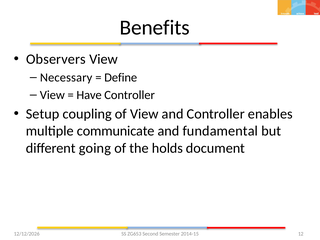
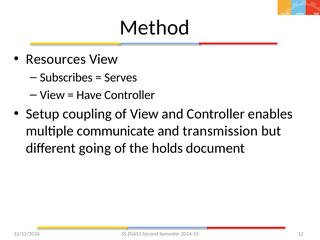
Benefits: Benefits -> Method (155, 28)
Observers: Observers -> Resources (56, 59)
Necessary: Necessary -> Subscribes (66, 78)
Define: Define -> Serves (121, 78)
fundamental: fundamental -> transmission (220, 131)
